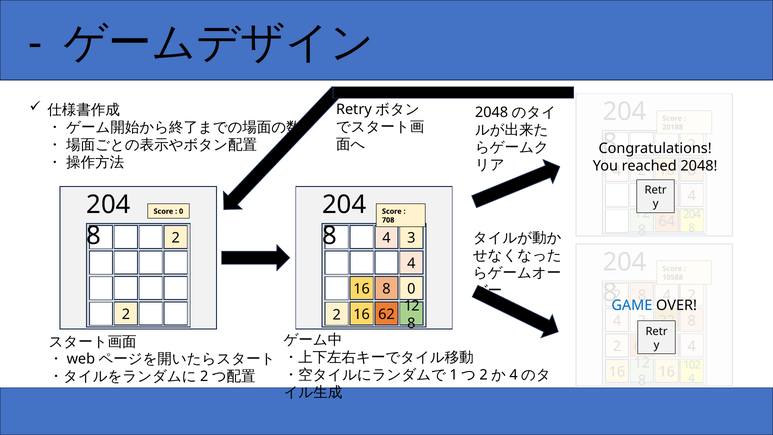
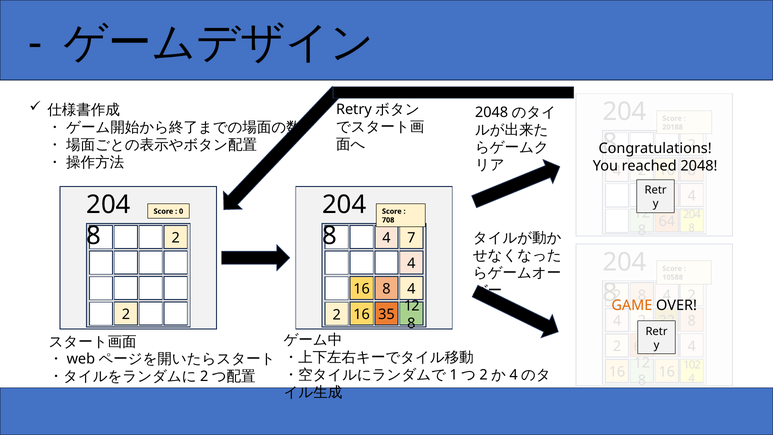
3: 3 -> 7 (411, 238)
16 8 0: 0 -> 4 (411, 289)
GAME colour: blue -> orange (632, 305)
62: 62 -> 35 (386, 314)
